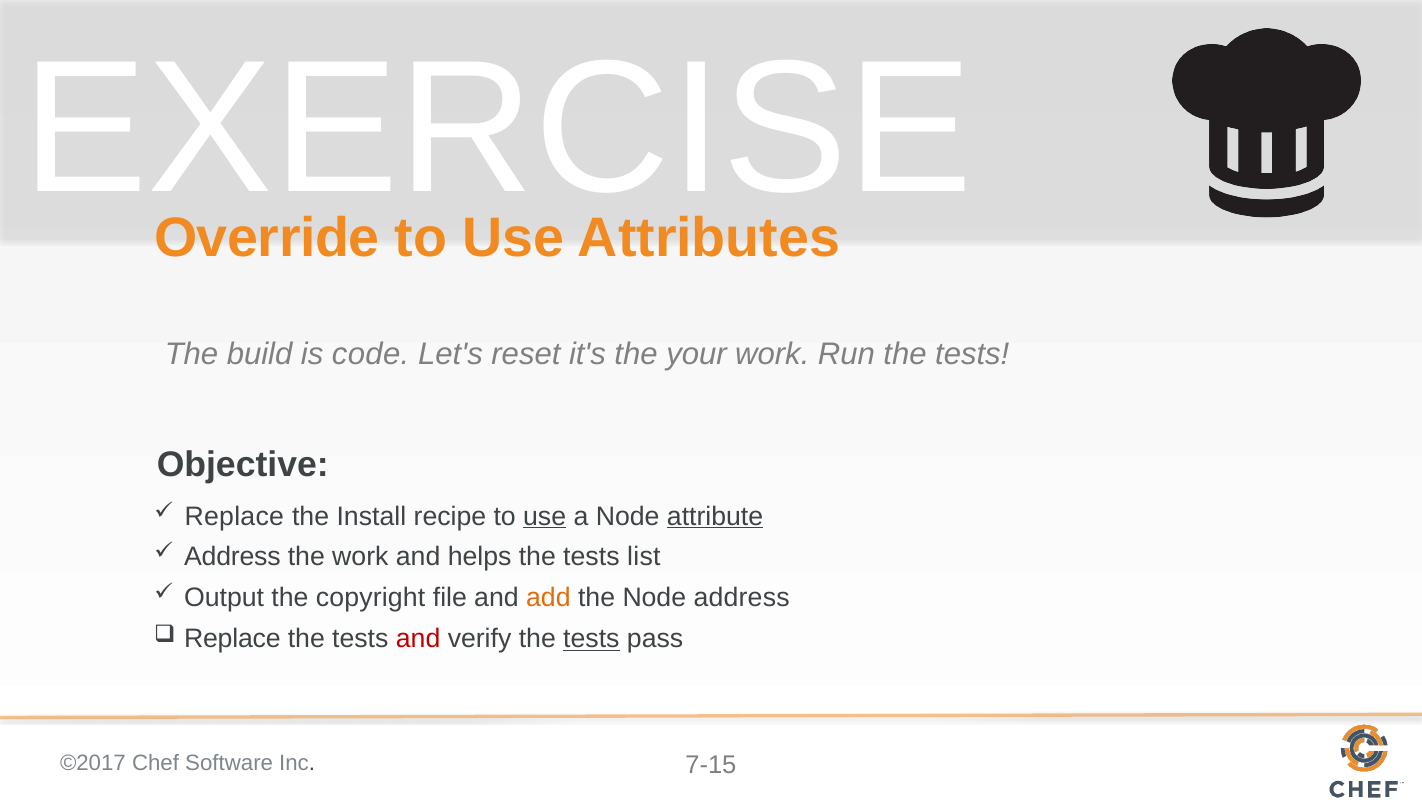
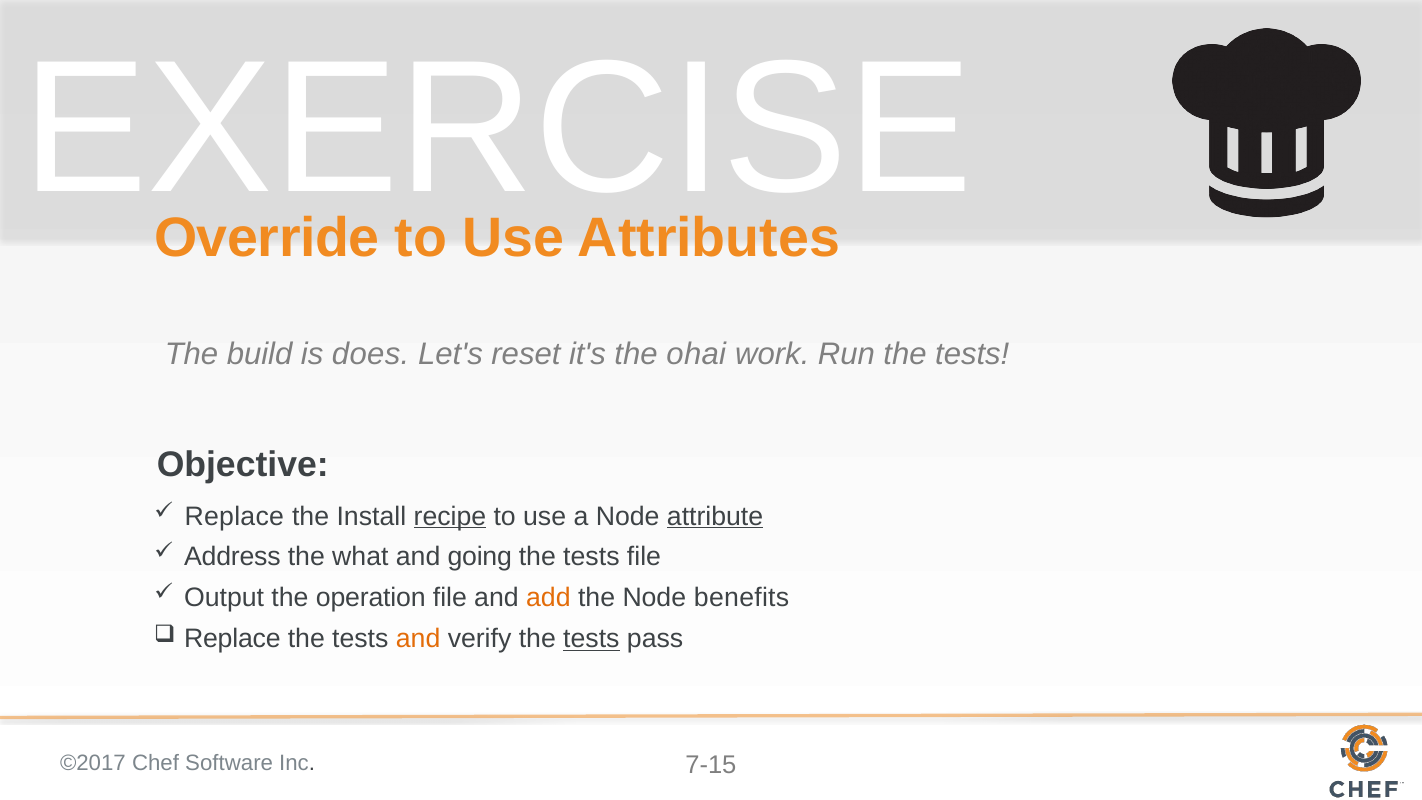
code: code -> does (371, 354)
your: your -> ohai (696, 354)
recipe underline: none -> present (450, 516)
use underline: present -> none (545, 516)
the work: work -> what (360, 557)
helps: helps -> going (480, 557)
tests list: list -> file (644, 557)
copyright: copyright -> operation (371, 598)
Node address: address -> benefits (742, 598)
and colour: red -> orange (418, 639)
